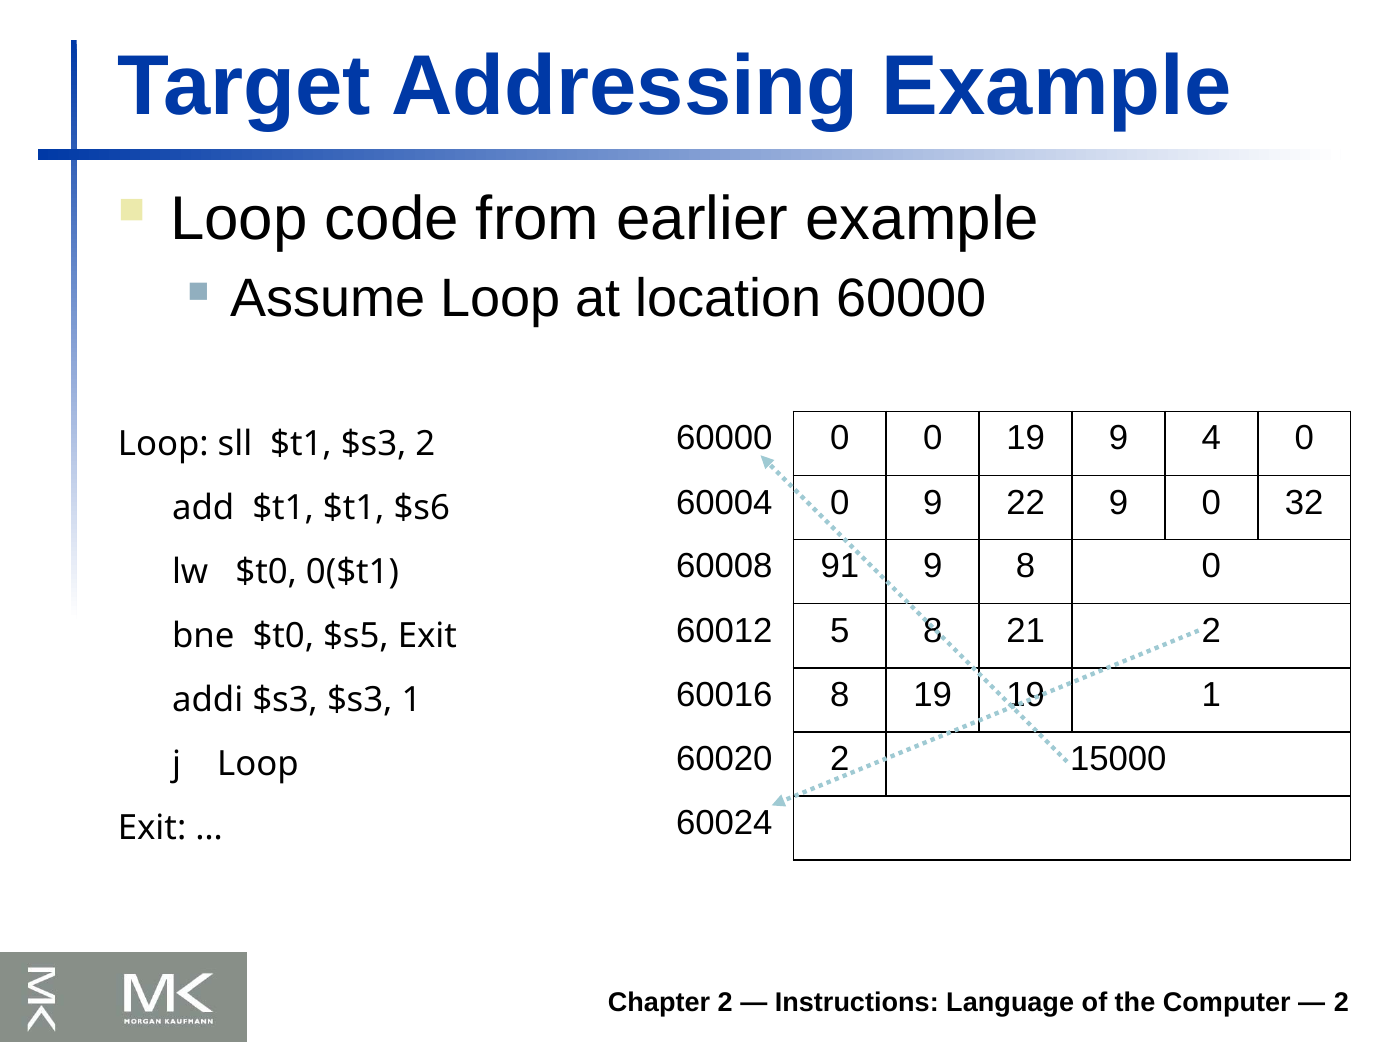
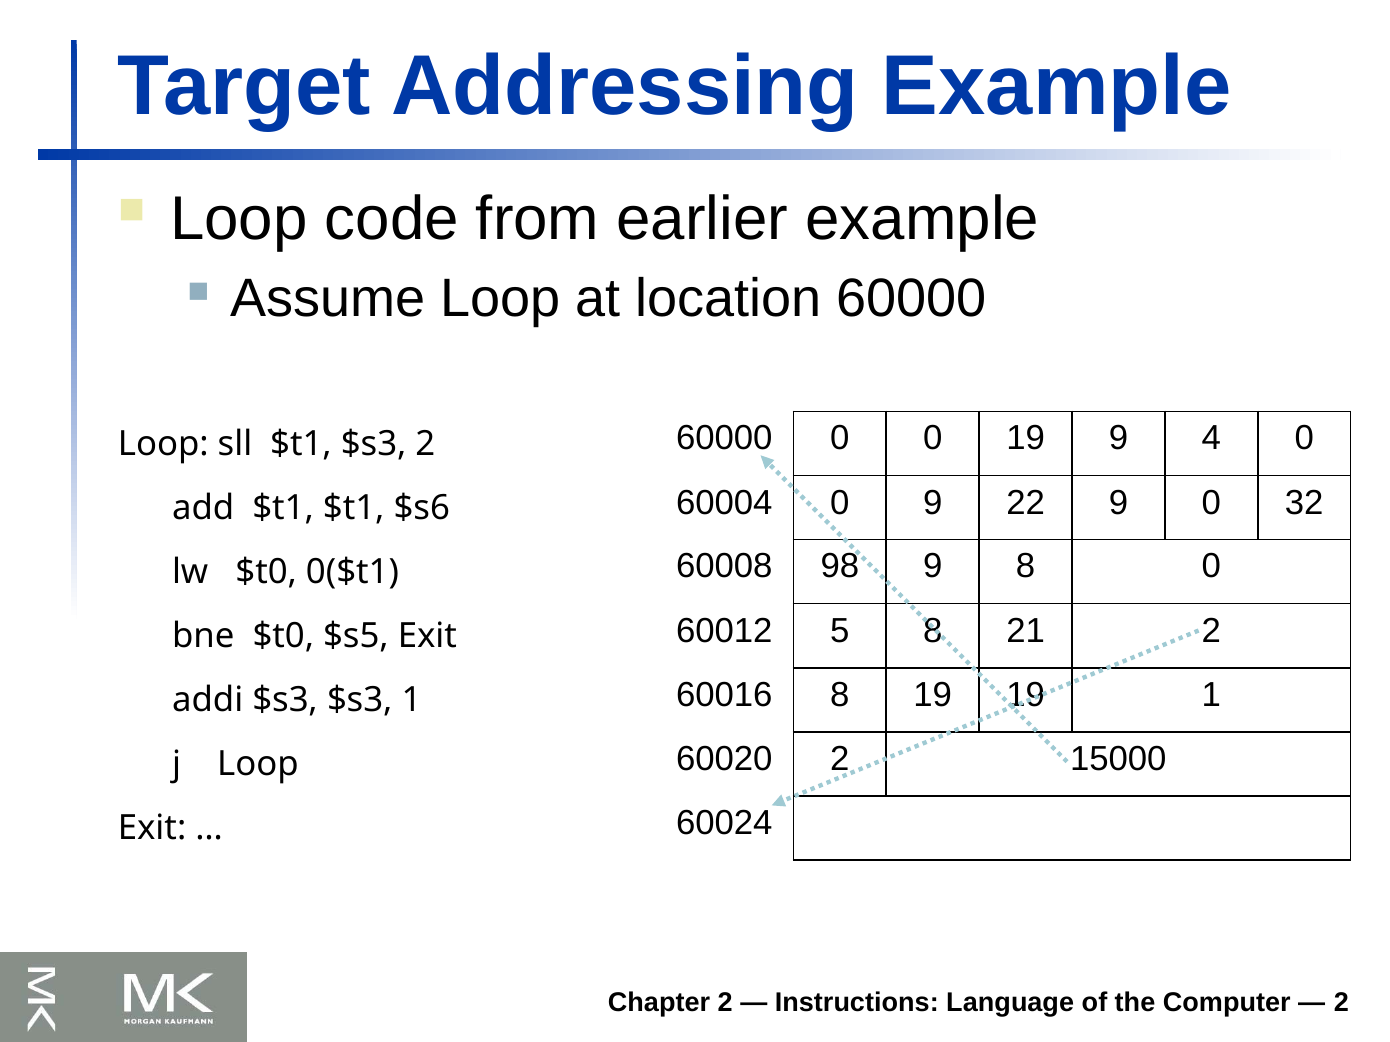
91: 91 -> 98 (840, 567)
